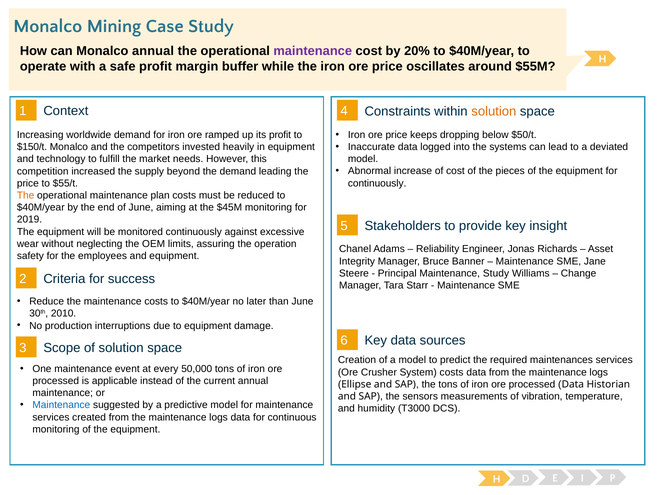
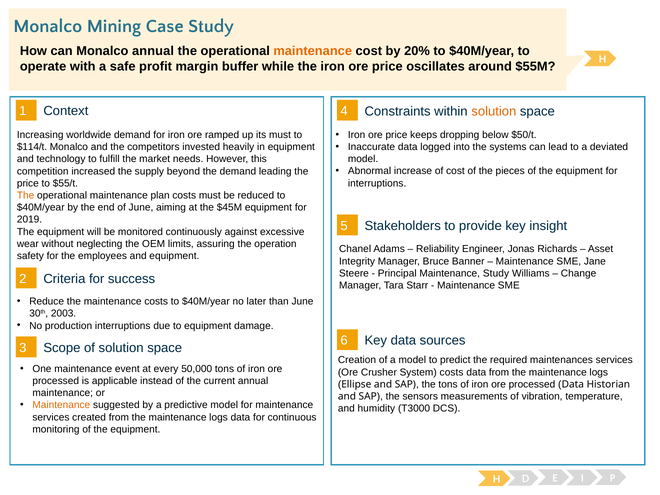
maintenance colour: purple -> orange (313, 51)
its profit: profit -> must (280, 135)
$150/t: $150/t -> $114/t (32, 147)
continuously: continuously -> interruptions (377, 183)
$45M monitoring: monitoring -> equipment (268, 208)
2010: 2010 -> 2003 (64, 314)
Maintenance colour: blue -> orange (61, 405)
